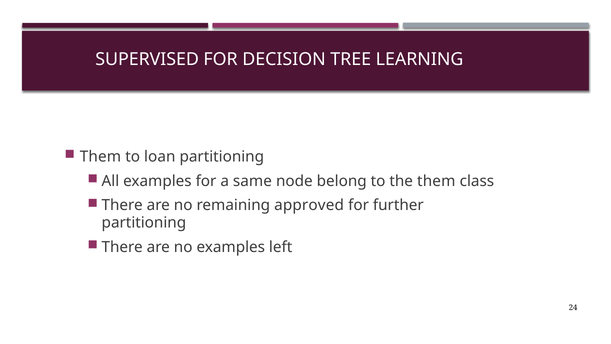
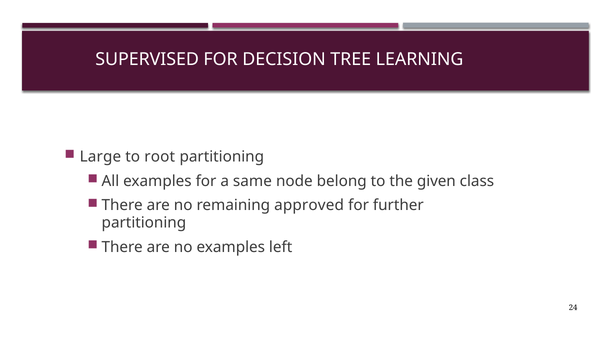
Them: Them -> Large (100, 157)
loan: loan -> root (160, 157)
the them: them -> given (436, 181)
